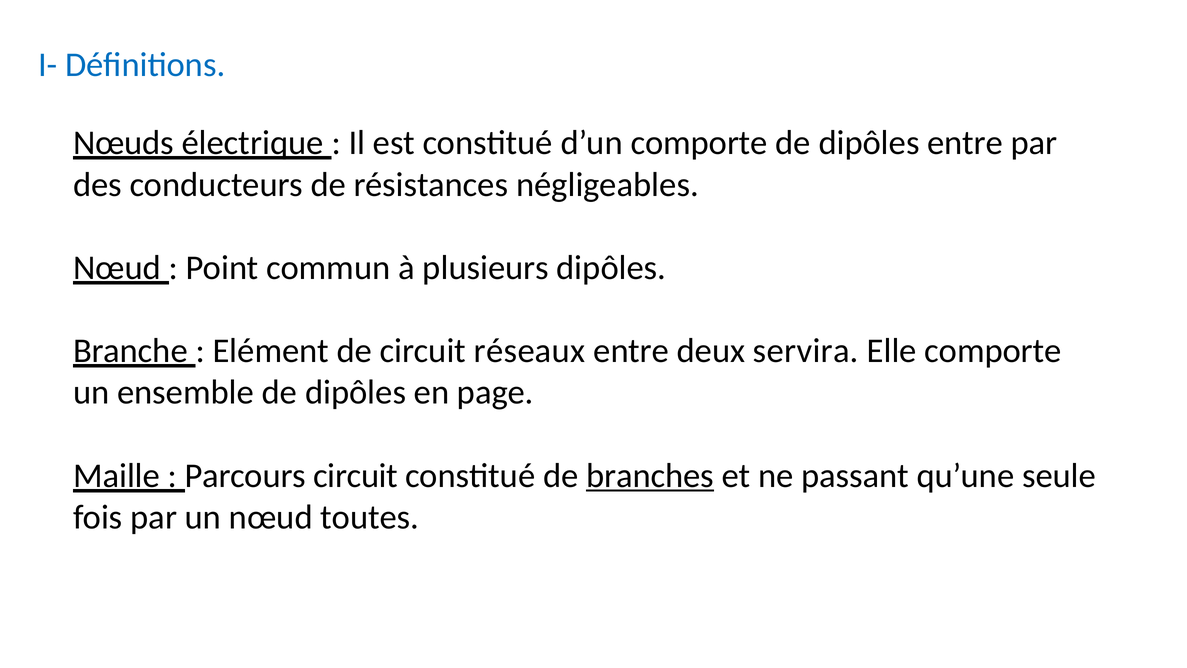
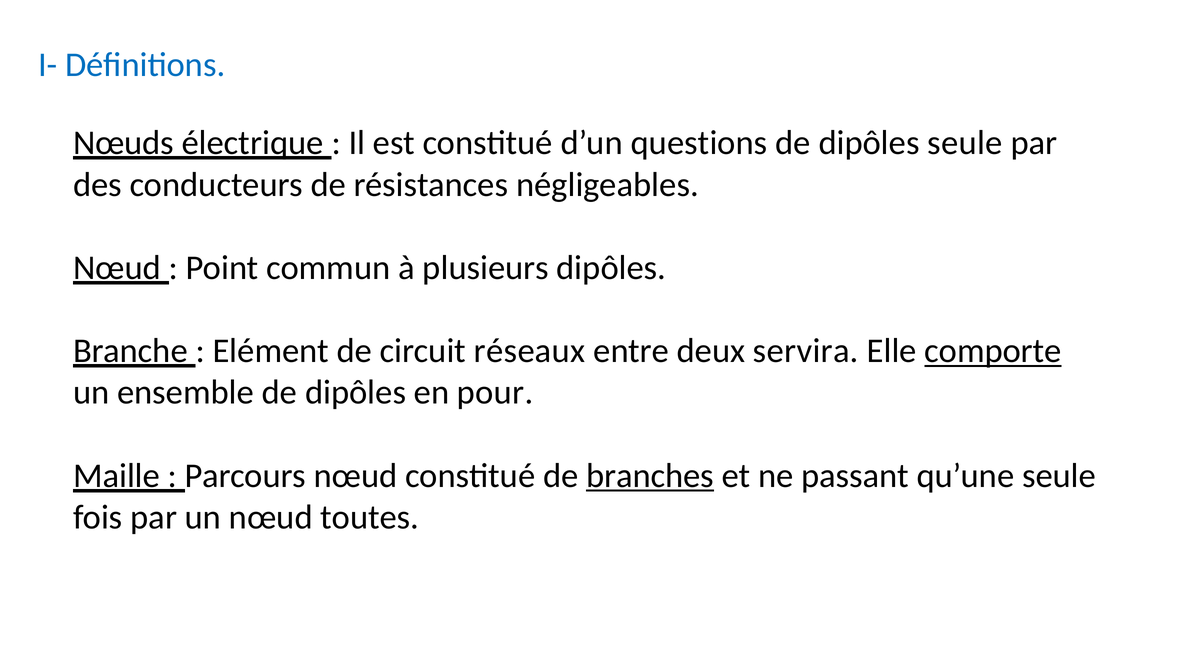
d’un comporte: comporte -> questions (699, 143)
dipôles entre: entre -> seule (965, 143)
comporte underline: none -> present (993, 351)
page: page -> pour (495, 392)
Parcours circuit: circuit -> nœud (355, 475)
